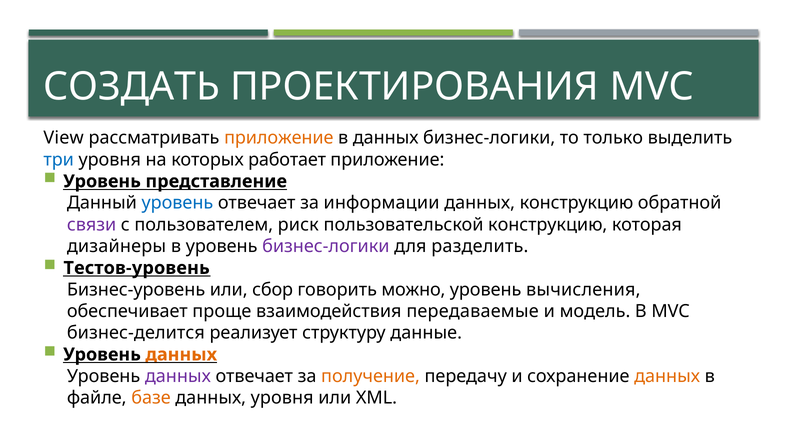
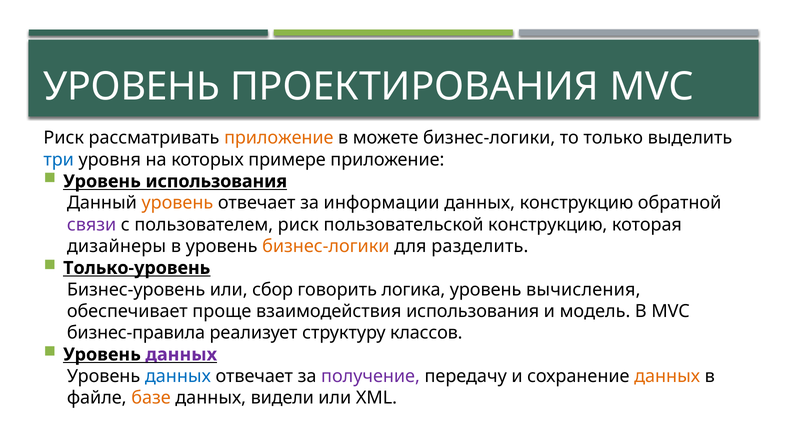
СОЗДАТЬ: СОЗДАТЬ -> УРОВЕНЬ (132, 87)
View: View -> Риск (64, 138)
в данных: данных -> можете (386, 138)
работает: работает -> примере (287, 160)
Уровень представление: представление -> использования (216, 181)
уровень colour: blue -> orange (177, 203)
бизнес-логики colour: purple -> orange (326, 246)
Тестов-уровень: Тестов-уровень -> Только-уровень (137, 268)
можно: можно -> логика (413, 289)
взаимодействия передаваемые: передаваемые -> использования (473, 311)
бизнес-делится: бизнес-делится -> бизнес-правила (136, 333)
данные: данные -> классов (426, 333)
данных colour: orange -> purple (181, 354)
данных colour: purple -> blue (178, 376)
получение colour: orange -> purple (370, 376)
данных уровня: уровня -> видели (282, 398)
